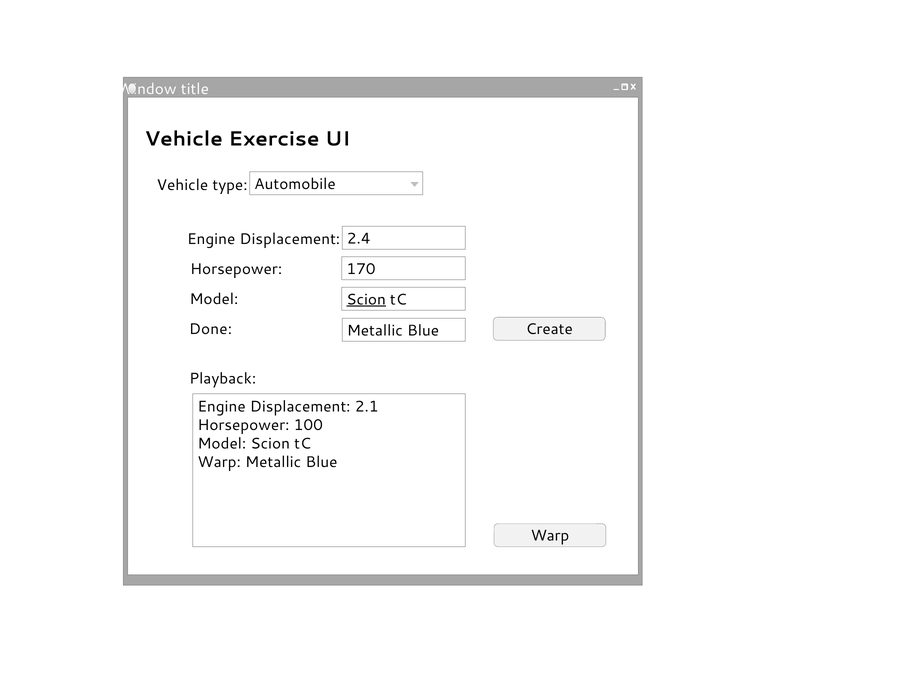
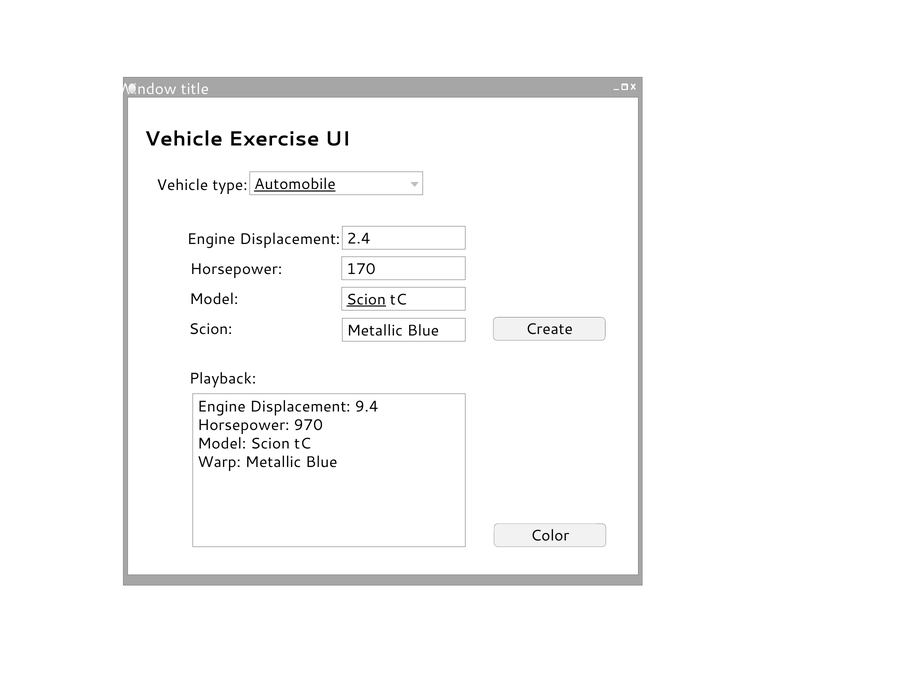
Automobile underline: none -> present (295, 184)
Done: Done -> Scion (211, 329)
2.1: 2.1 -> 9.4 (367, 407)
100: 100 -> 970 (308, 425)
Warp: Warp -> Color (550, 536)
